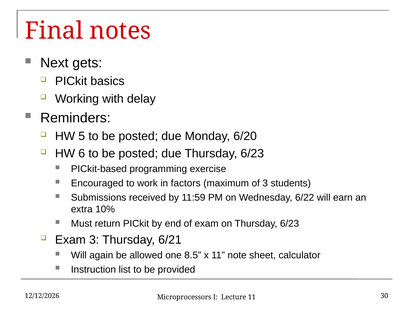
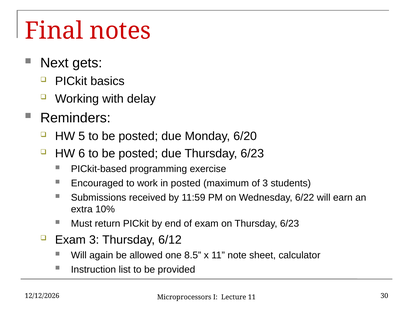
in factors: factors -> posted (186, 183)
6/21: 6/21 -> 6/12 (170, 240)
